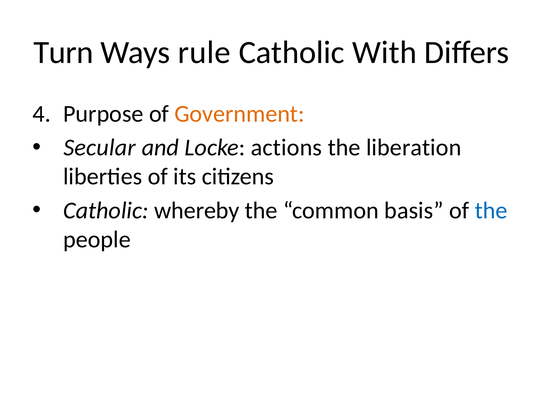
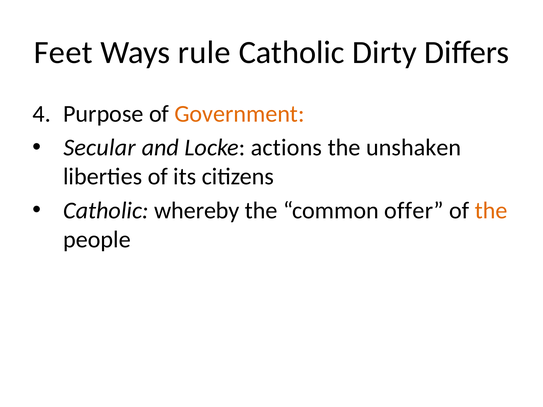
Turn: Turn -> Feet (63, 53)
With: With -> Dirty (384, 53)
liberation: liberation -> unshaken (414, 148)
basis: basis -> offer (414, 211)
the colour: blue -> orange (491, 211)
